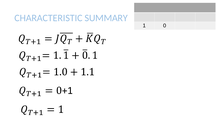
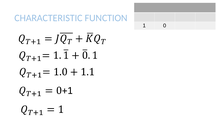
SUMMARY: SUMMARY -> FUNCTION (106, 18)
